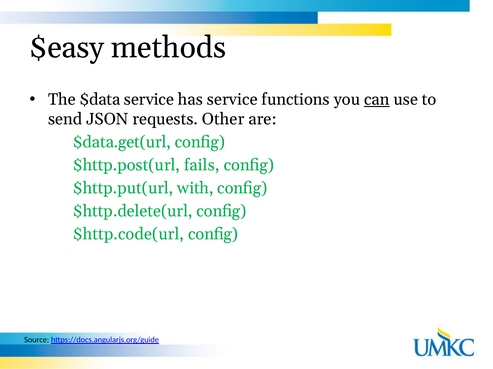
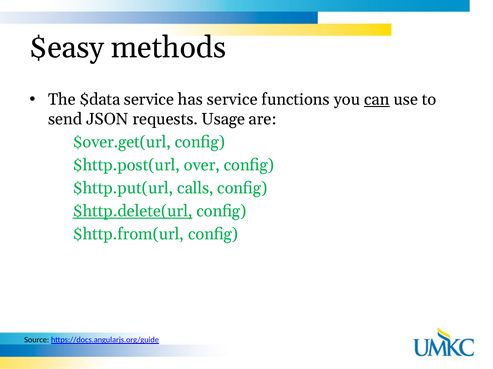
Other: Other -> Usage (223, 119)
$data.get(url: $data.get(url -> $over.get(url (122, 142)
fails: fails -> over (202, 165)
with: with -> calls (195, 188)
$http.delete(url underline: none -> present (133, 211)
$http.code(url: $http.code(url -> $http.from(url (128, 234)
